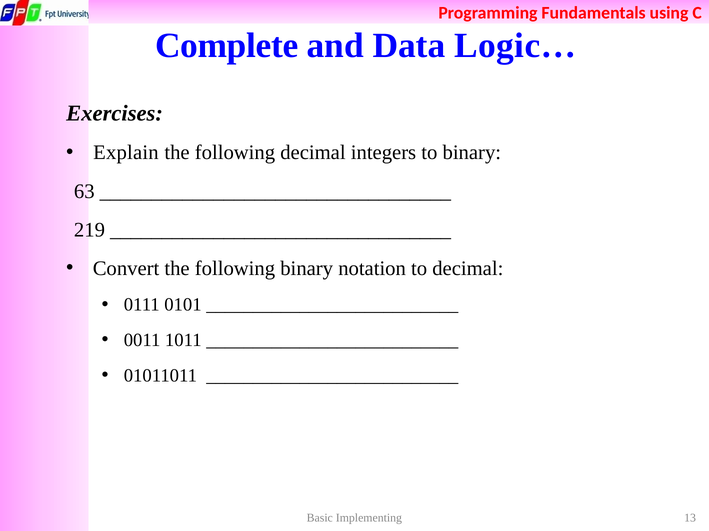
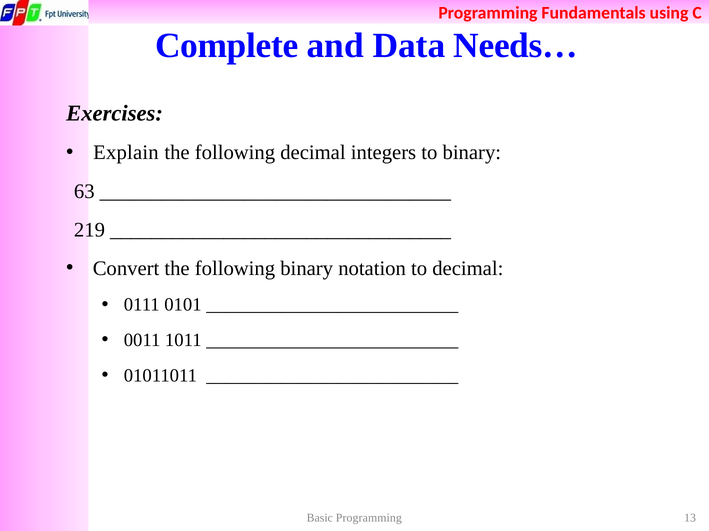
Logic…: Logic… -> Needs… (516, 46)
Basic Implementing: Implementing -> Programming (369, 518)
